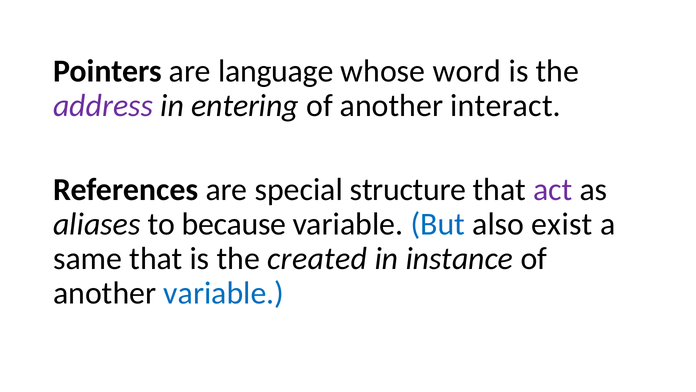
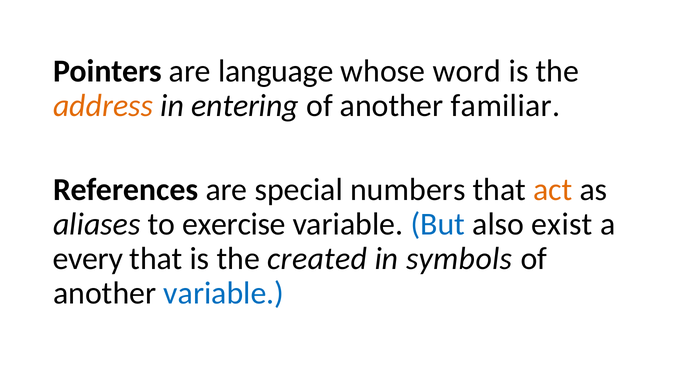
address colour: purple -> orange (103, 106)
interact: interact -> familiar (506, 106)
structure: structure -> numbers (408, 189)
act colour: purple -> orange (553, 189)
because: because -> exercise (234, 224)
same: same -> every (88, 258)
instance: instance -> symbols (459, 258)
